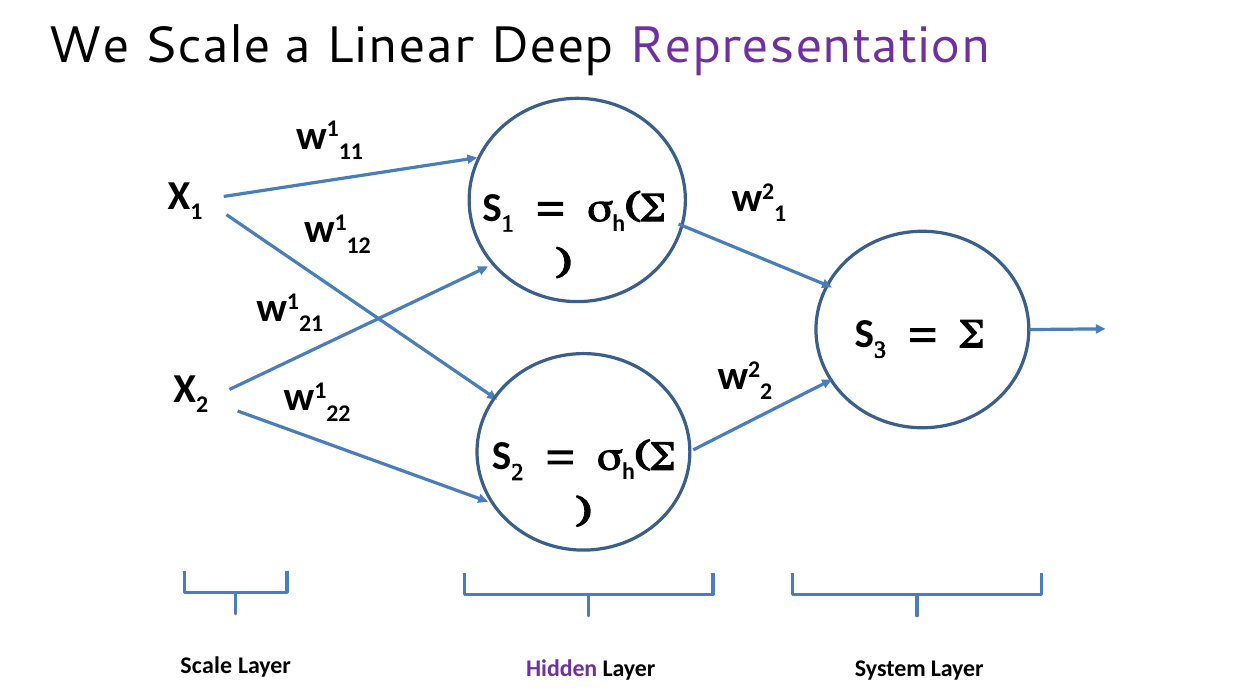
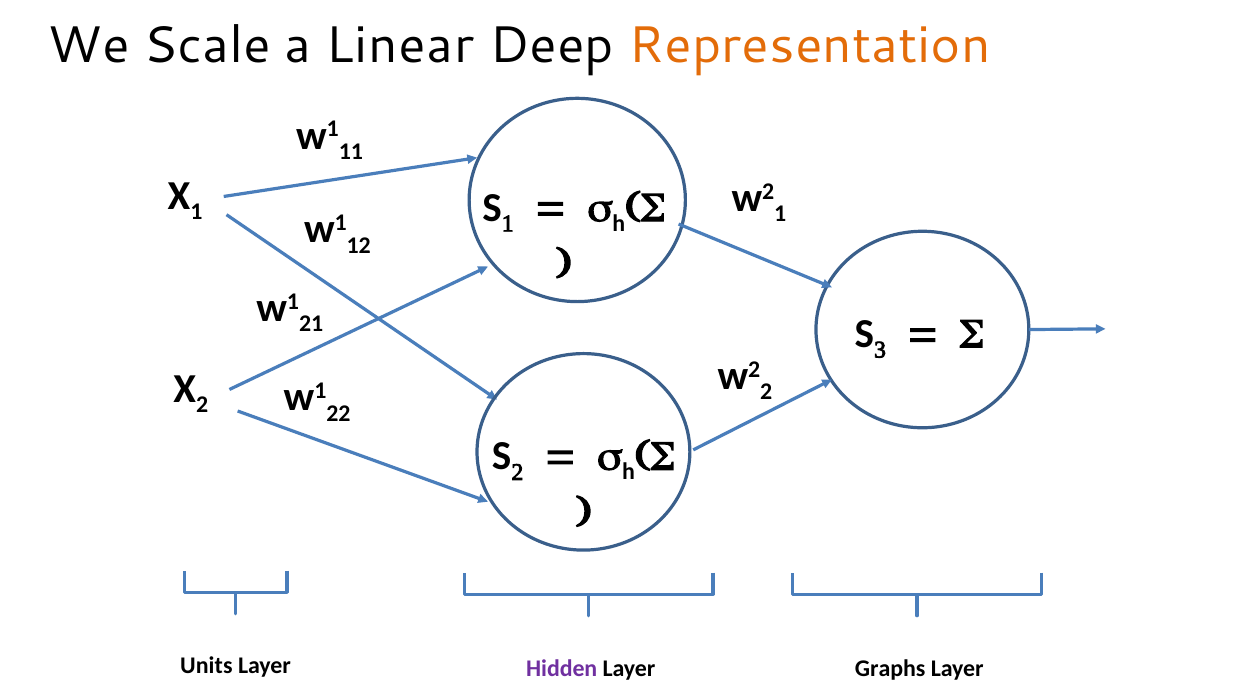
Representation colour: purple -> orange (810, 46)
Scale: Scale -> Units (206, 667)
System: System -> Graphs (890, 669)
